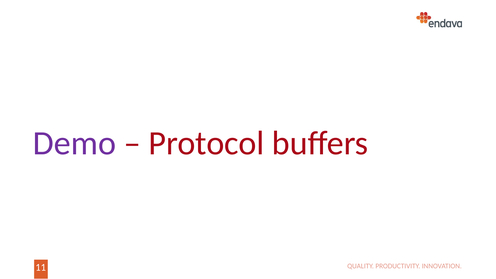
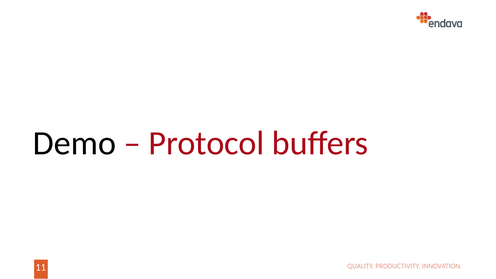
Demo colour: purple -> black (75, 143)
